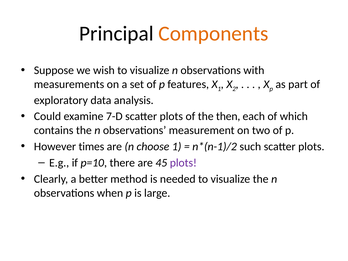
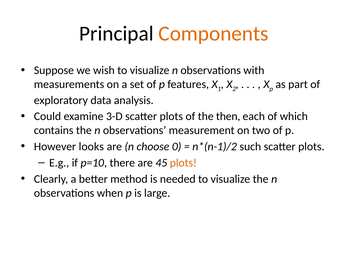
7-D: 7-D -> 3-D (114, 116)
times: times -> looks (91, 147)
choose 1: 1 -> 0 (177, 147)
plots colour: purple -> orange (183, 163)
